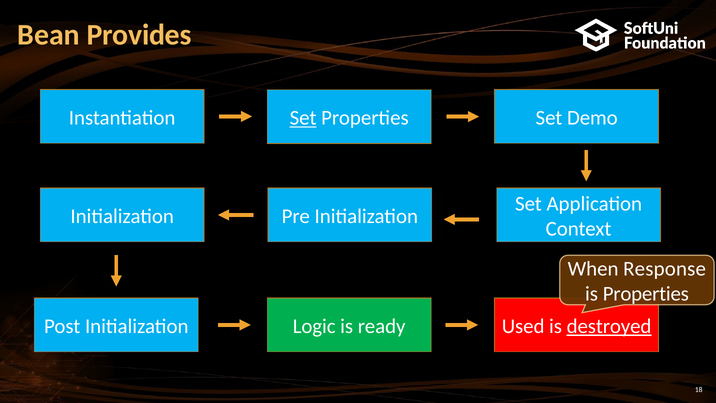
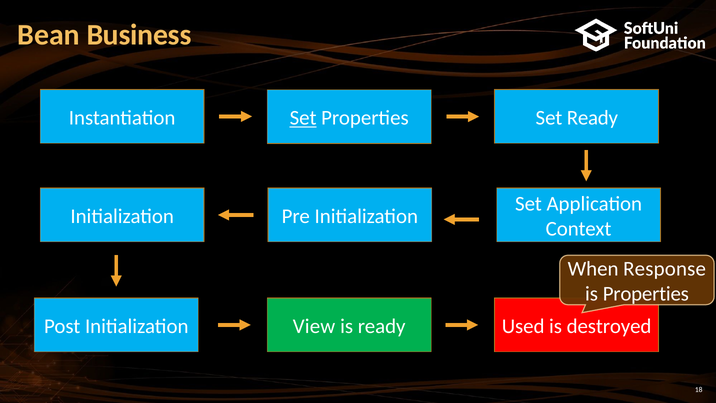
Provides: Provides -> Business (139, 35)
Set Demo: Demo -> Ready (592, 118)
Logic: Logic -> View (314, 326)
destroyed underline: present -> none (609, 326)
